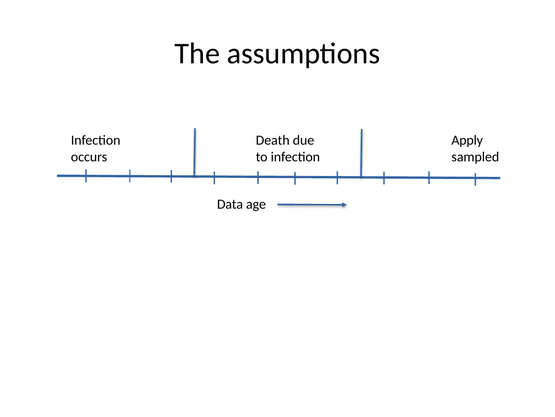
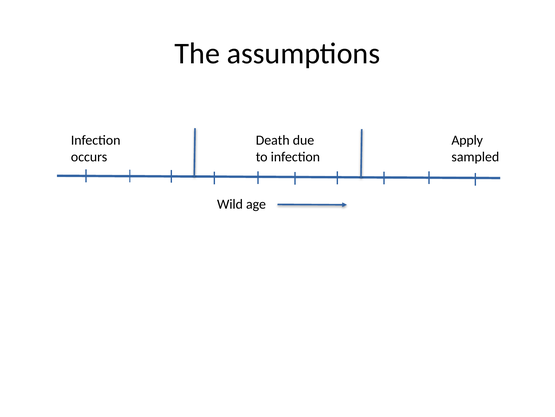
Data: Data -> Wild (230, 204)
